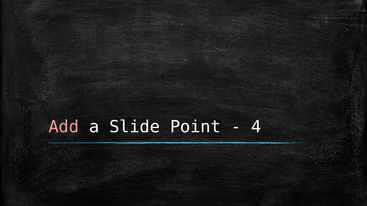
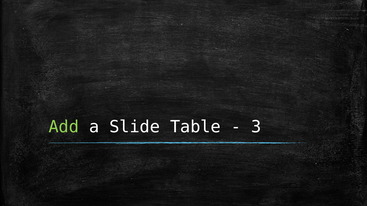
Add colour: pink -> light green (64, 127)
Point: Point -> Table (195, 127)
4: 4 -> 3 (256, 127)
